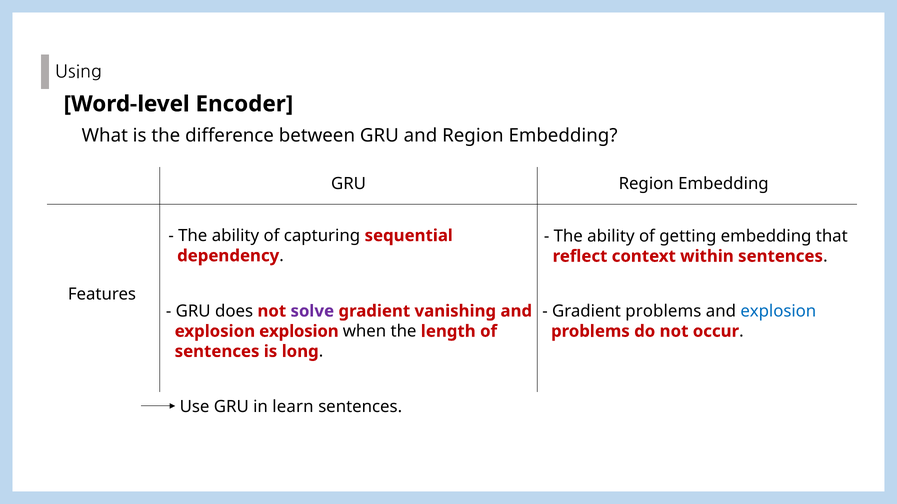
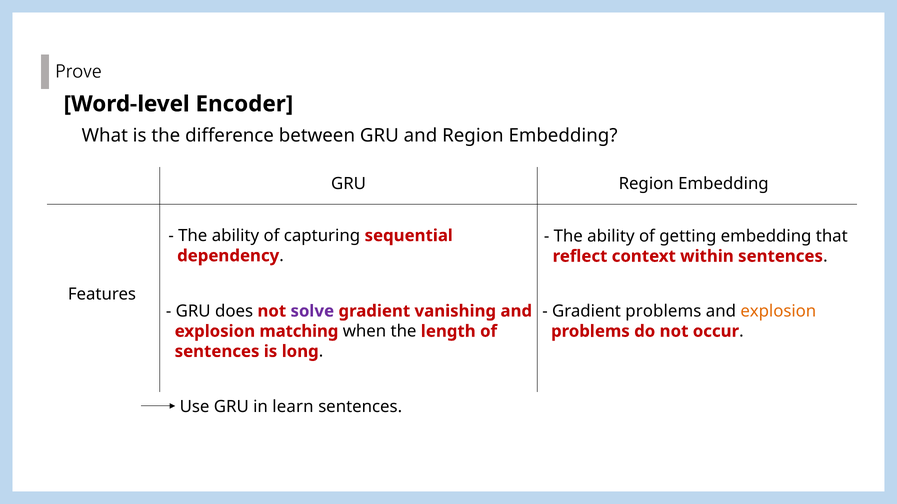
Using: Using -> Prove (78, 72)
explosion colour: blue -> orange (778, 311)
explosion explosion: explosion -> matching (299, 332)
